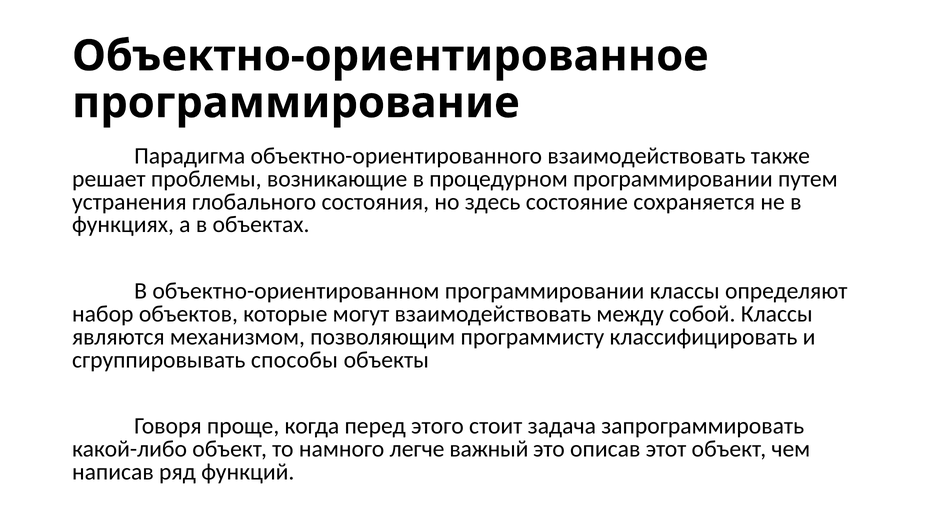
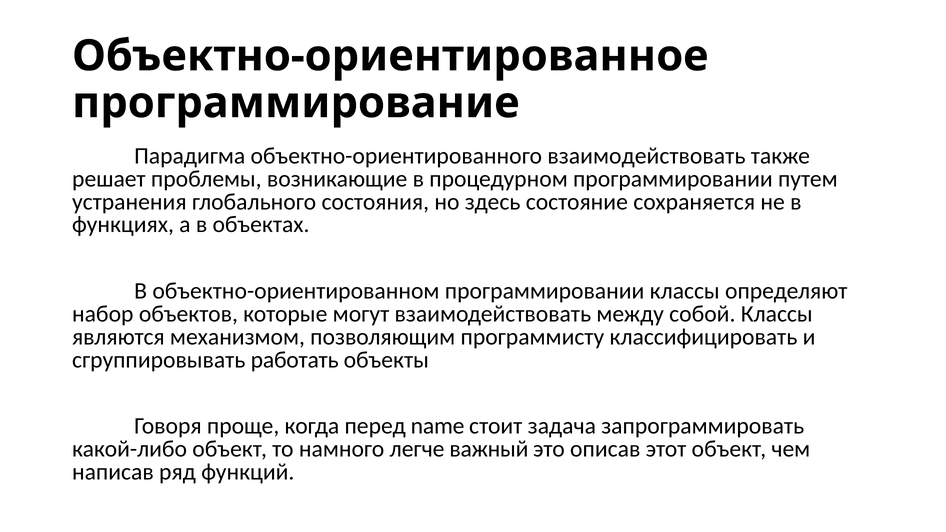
способы: способы -> работать (295, 360)
этого: этого -> name (438, 426)
